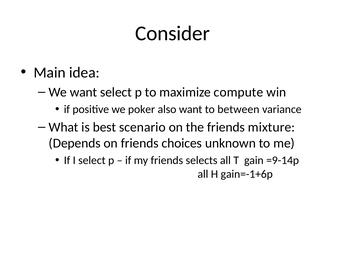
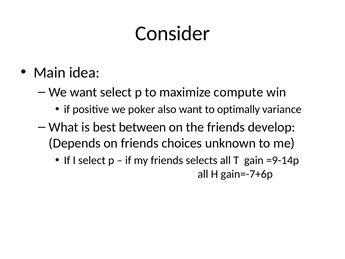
between: between -> optimally (239, 109)
scenario: scenario -> between (143, 127)
mixture: mixture -> develop (272, 127)
gain=-1+6p: gain=-1+6p -> gain=-7+6p (247, 174)
